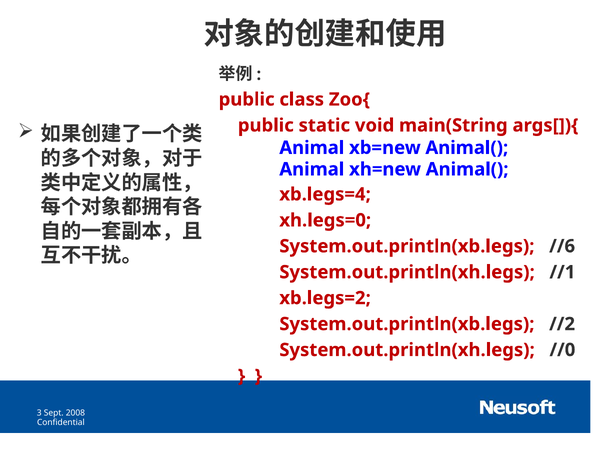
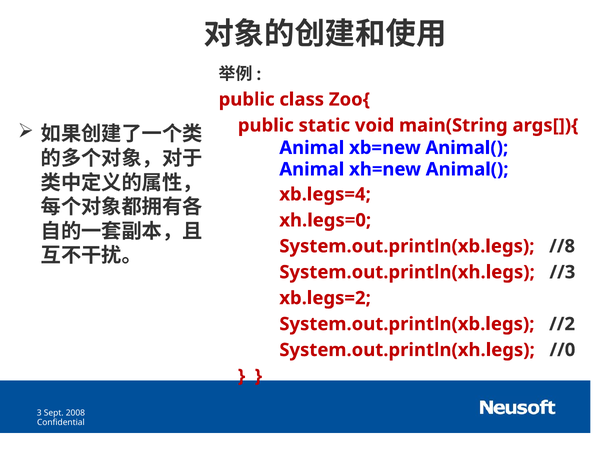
//6: //6 -> //8 (562, 246)
//1: //1 -> //3 (562, 272)
